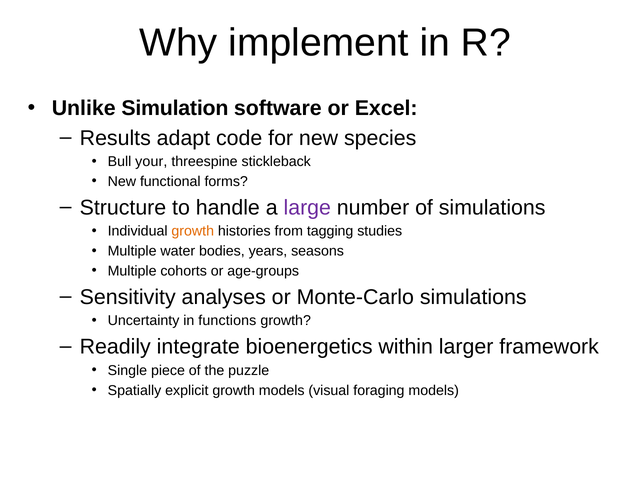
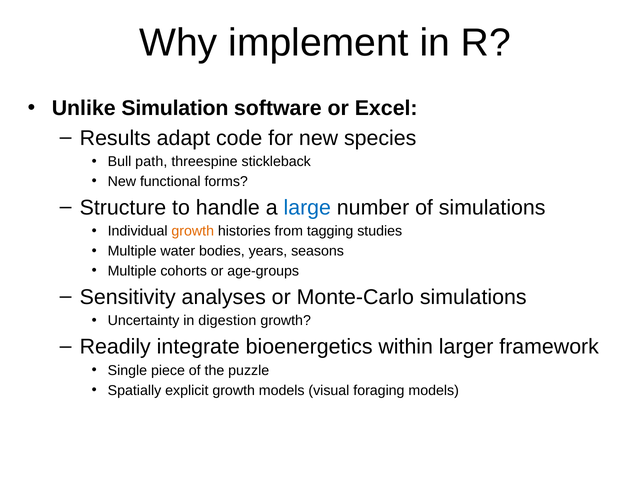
your: your -> path (151, 162)
large colour: purple -> blue (307, 208)
functions: functions -> digestion (227, 321)
